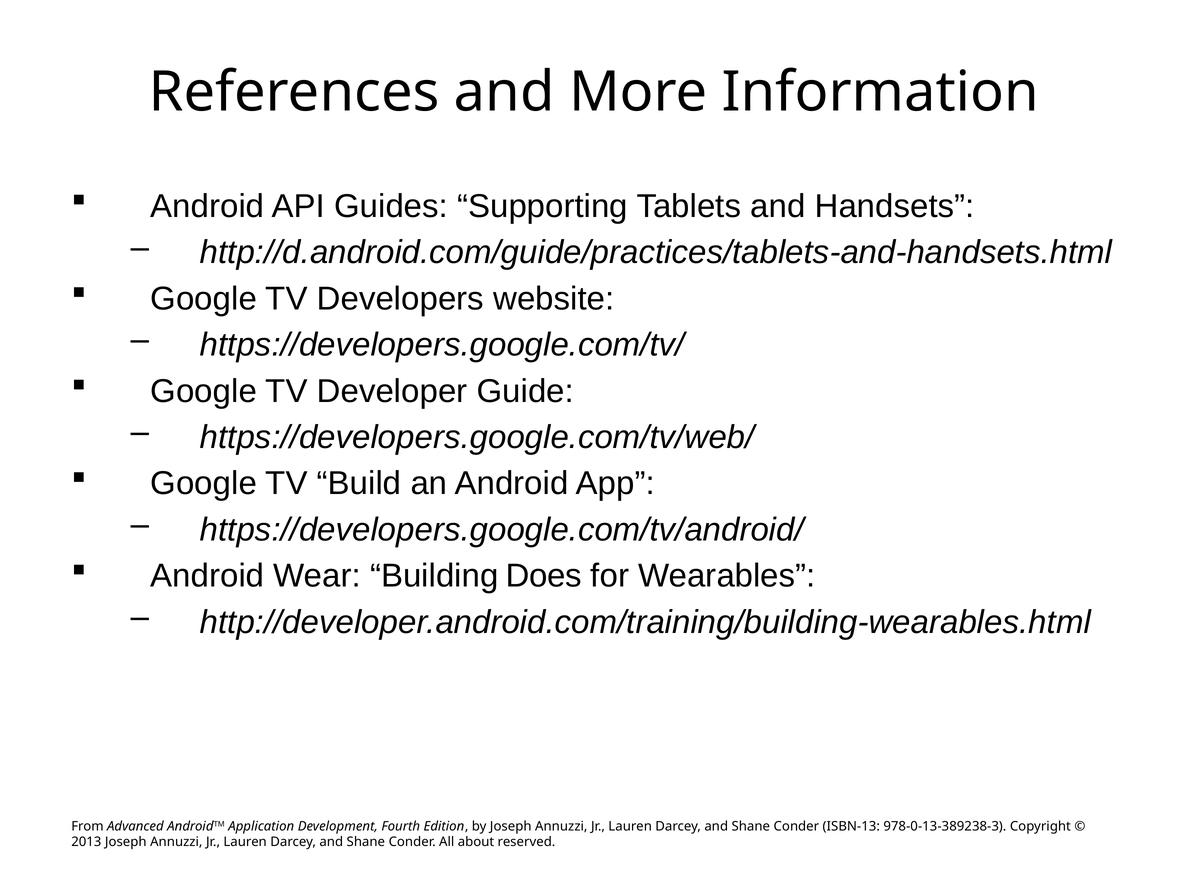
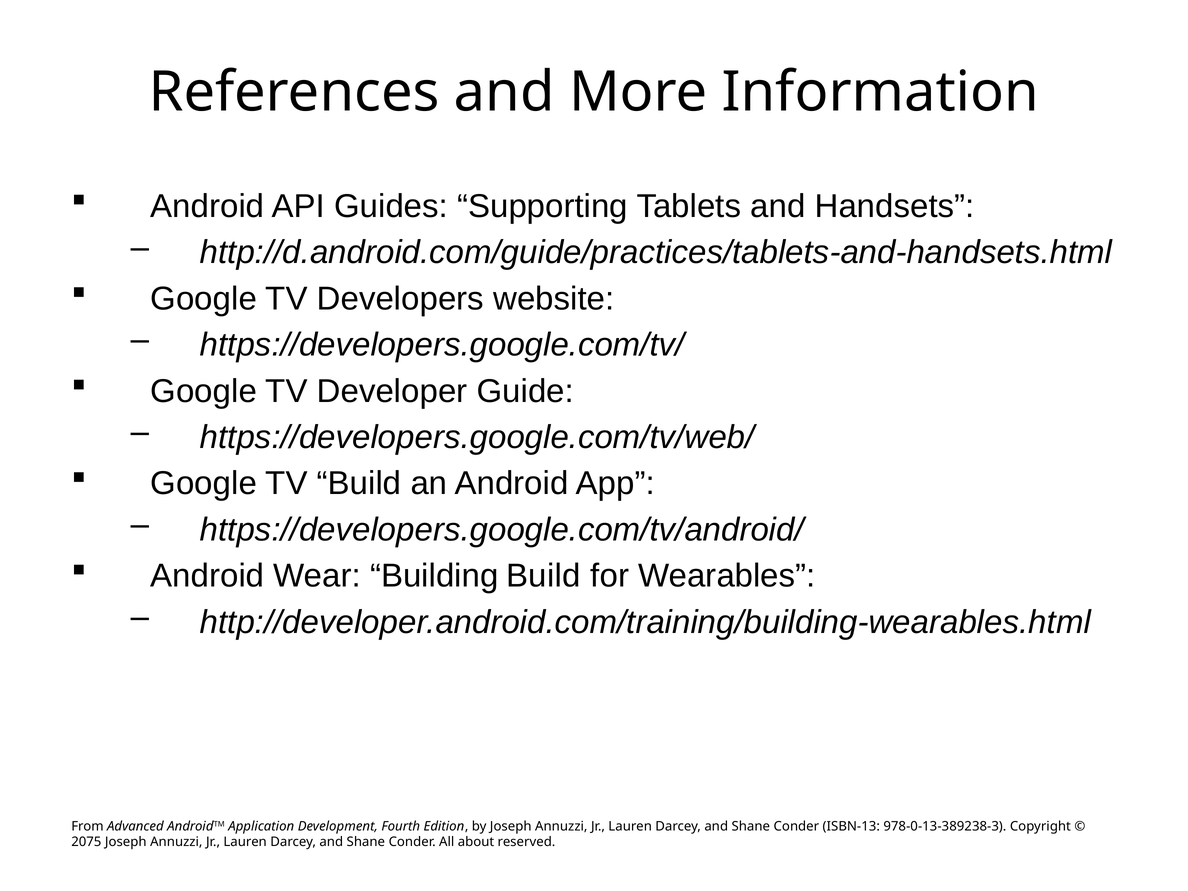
Building Does: Does -> Build (543, 576)
2013: 2013 -> 2075 (86, 842)
